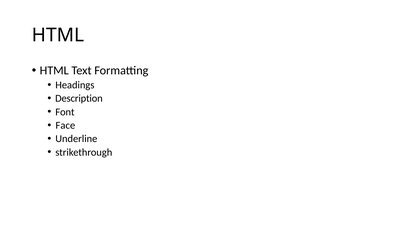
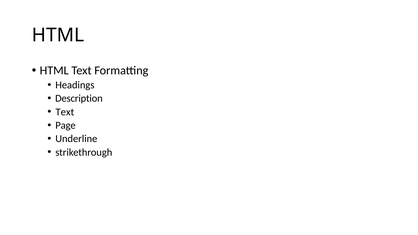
Font: Font -> Text (65, 112)
Face: Face -> Page (66, 125)
